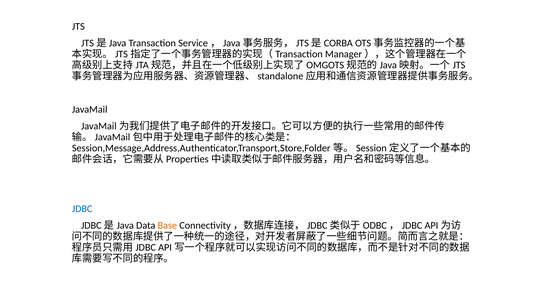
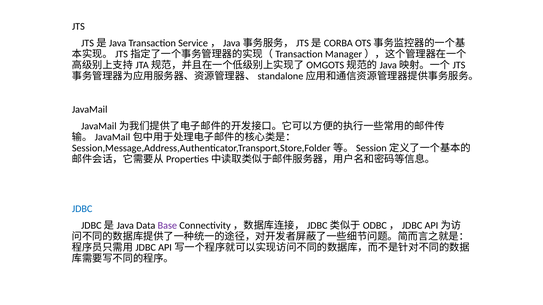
Base colour: orange -> purple (167, 226)
